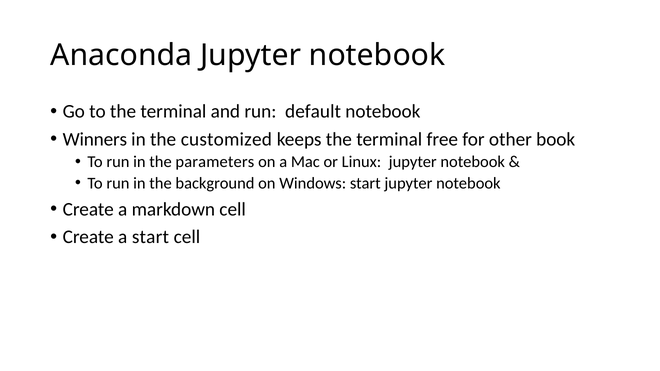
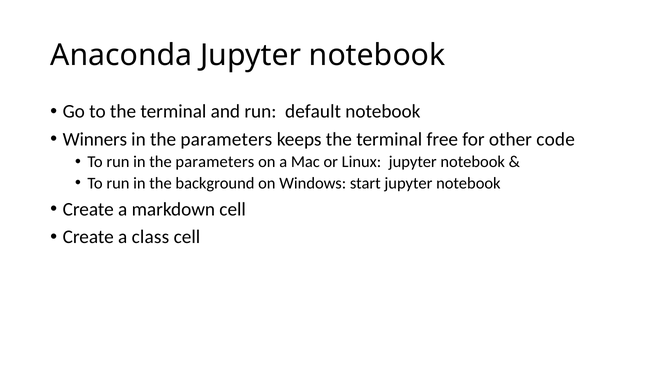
customized: customized -> parameters (226, 139)
book: book -> code (556, 139)
a start: start -> class (150, 237)
